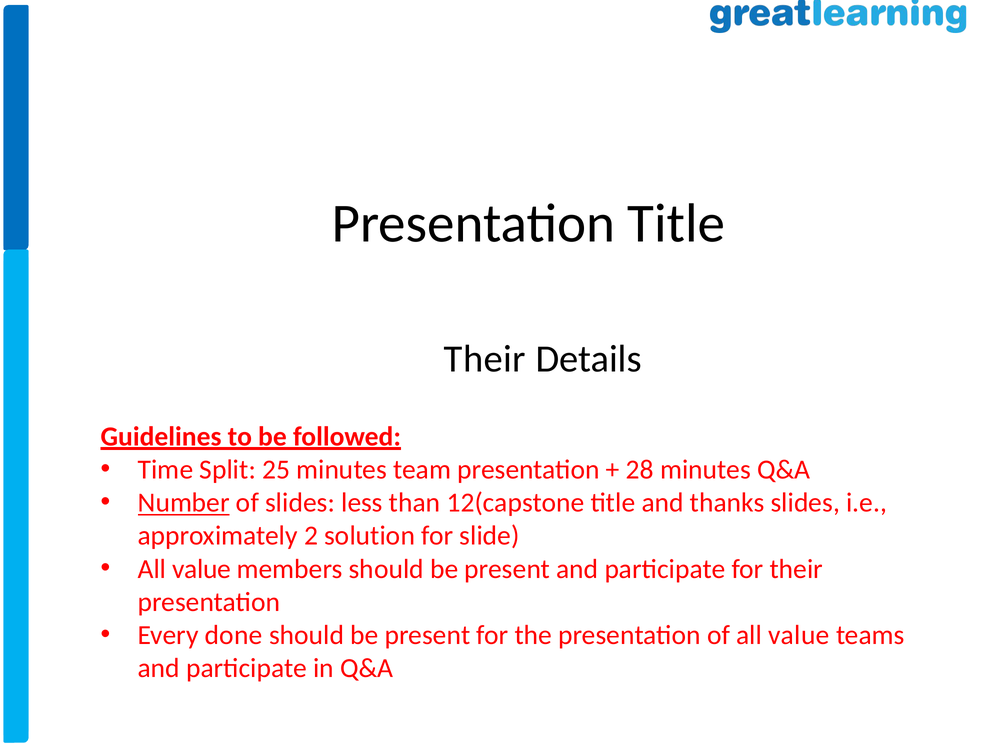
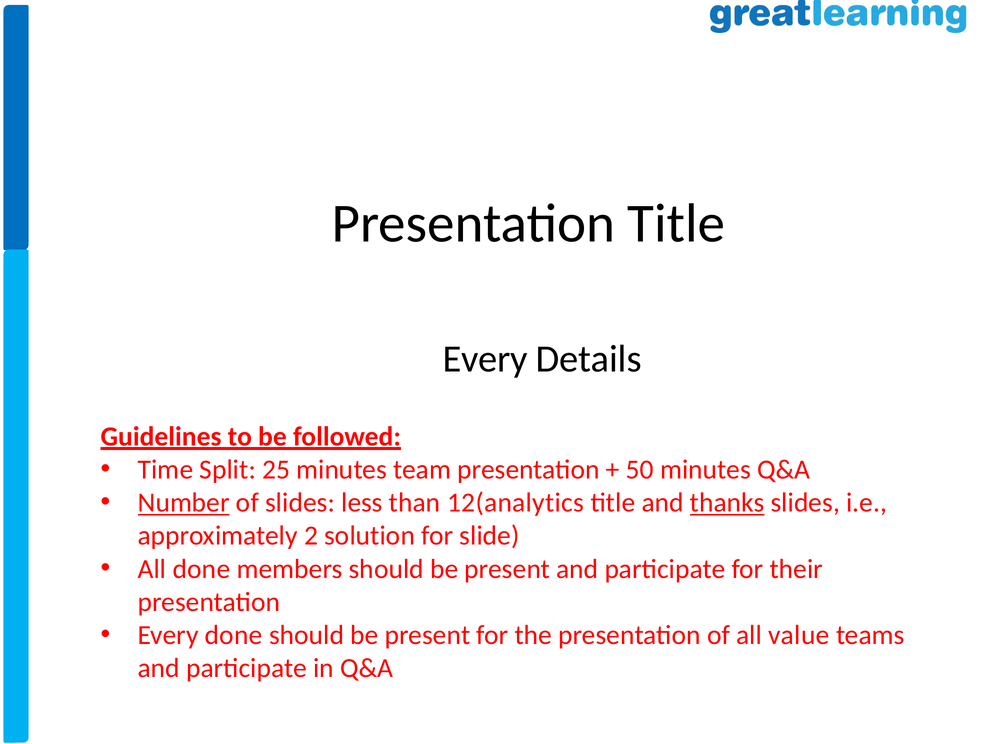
Their: Their -> Every (485, 359)
28: 28 -> 50 (640, 469)
12(capstone: 12(capstone -> 12(analytics (515, 502)
thanks underline: none -> present (727, 502)
value: value -> done (201, 568)
